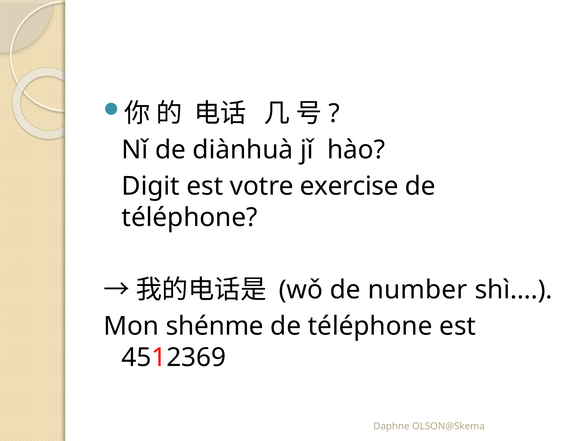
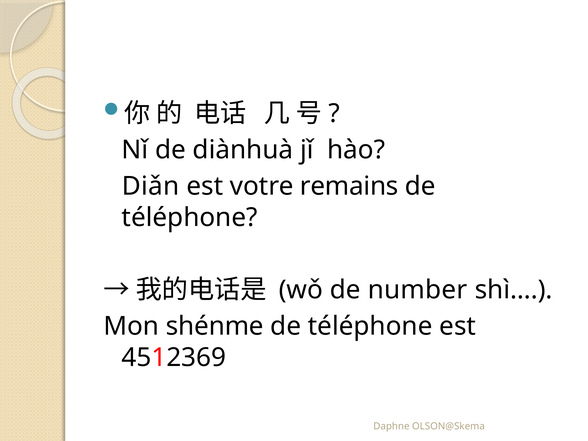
Digit: Digit -> Diǎn (151, 186)
exercise: exercise -> remains (349, 186)
